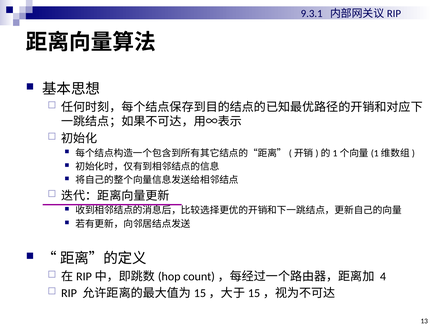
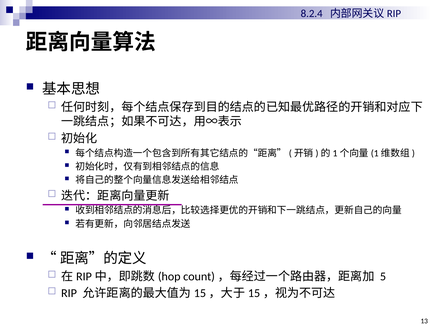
9.3.1: 9.3.1 -> 8.2.4 (312, 14)
4: 4 -> 5 (383, 276)
